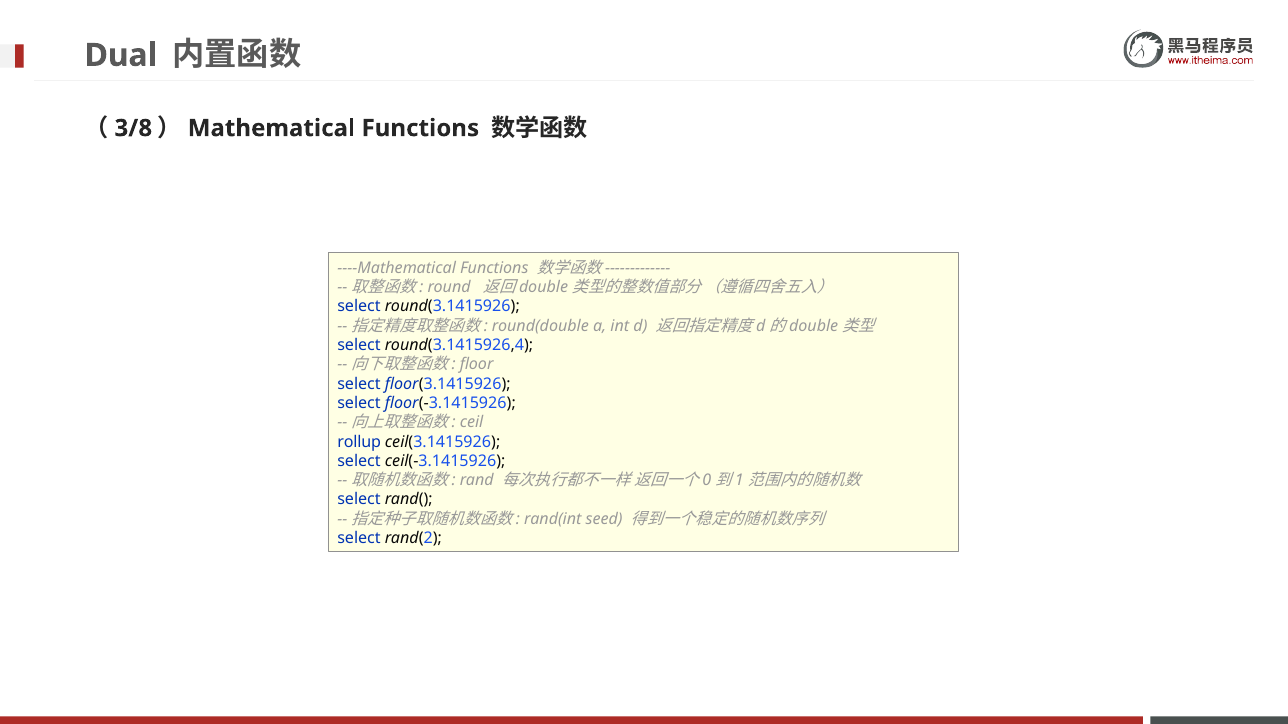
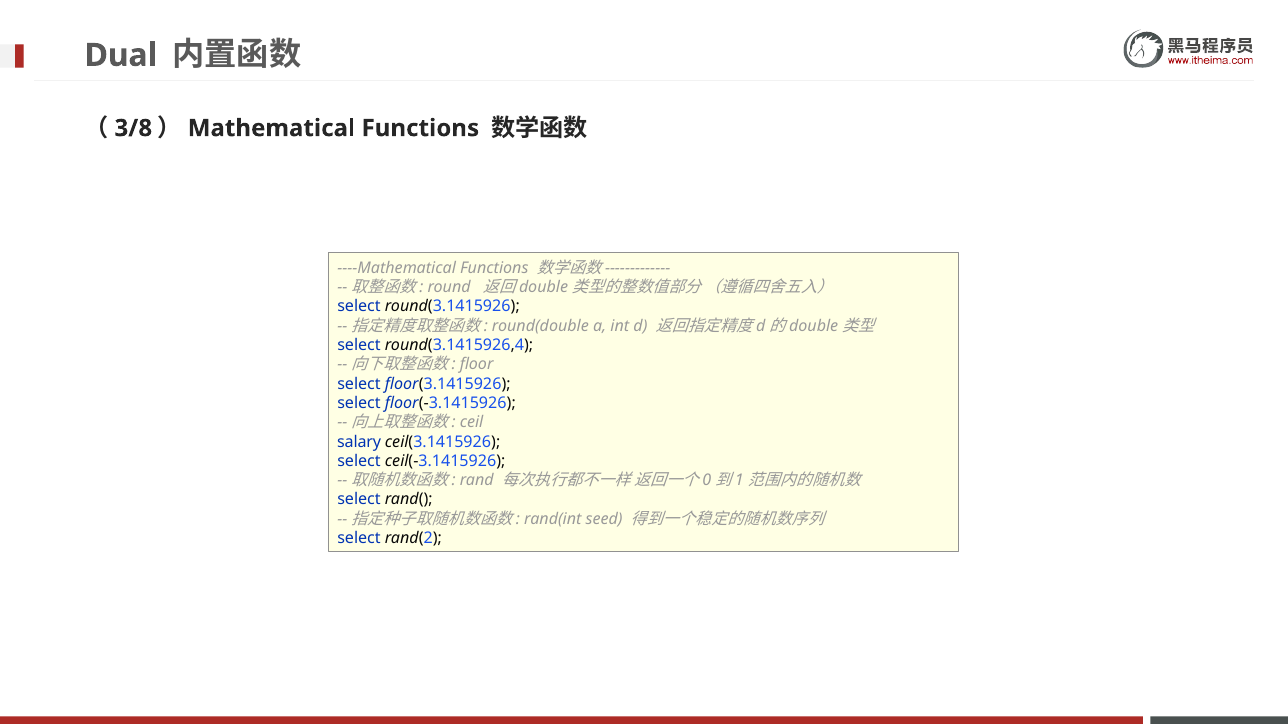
rollup: rollup -> salary (359, 442)
